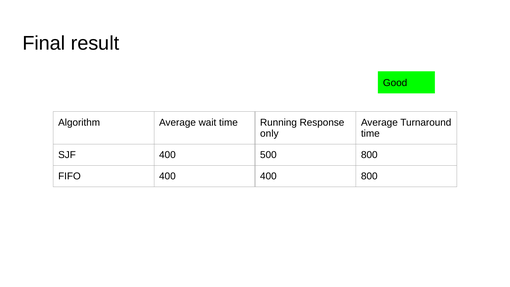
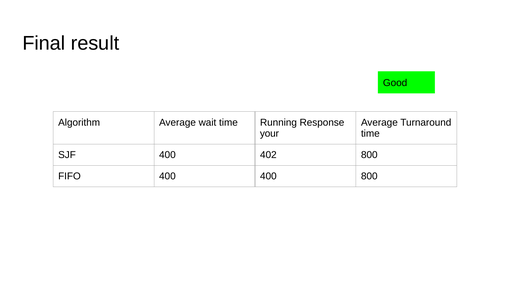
only: only -> your (269, 134)
500: 500 -> 402 (268, 155)
